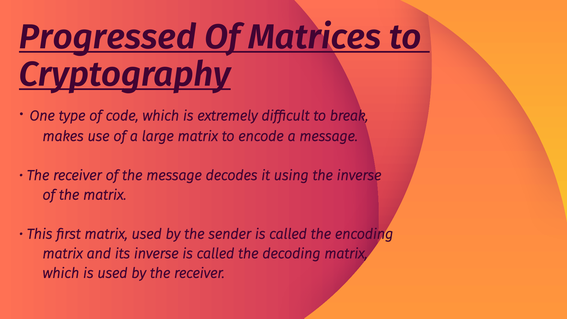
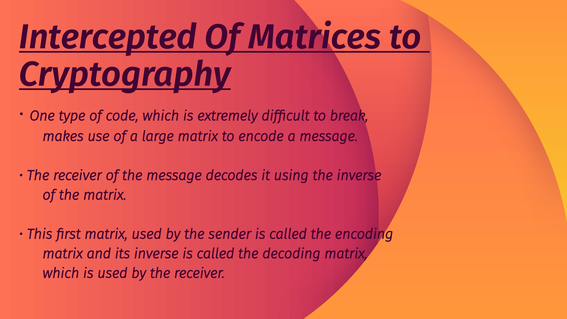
Progressed: Progressed -> Intercepted (108, 37)
